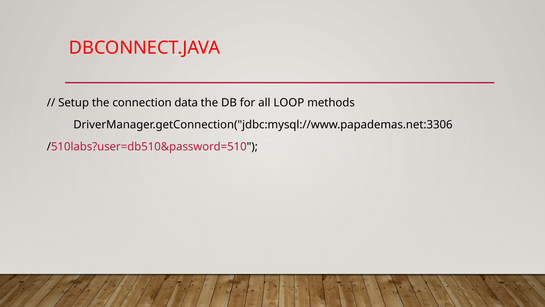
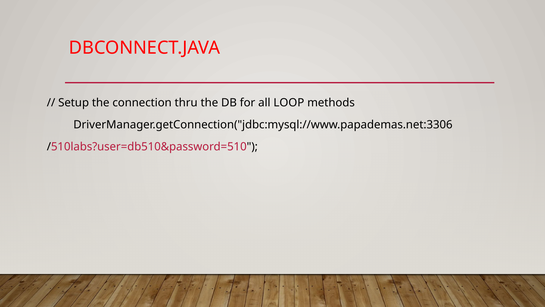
data: data -> thru (186, 102)
